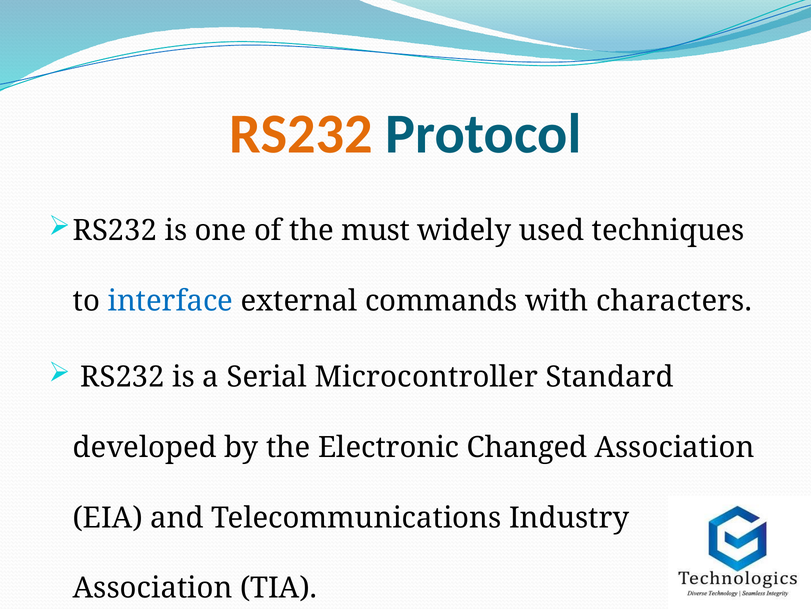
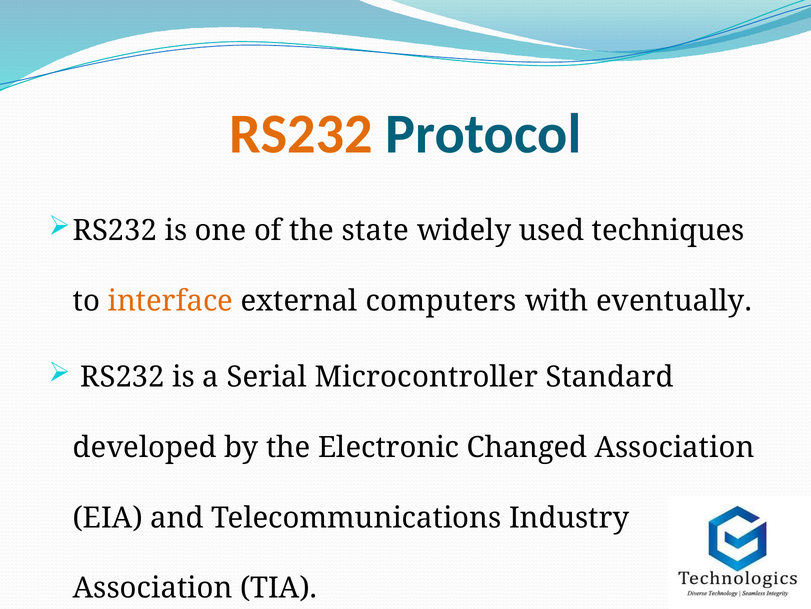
must: must -> state (375, 230)
interface colour: blue -> orange (170, 301)
commands: commands -> computers (441, 301)
characters: characters -> eventually (674, 301)
